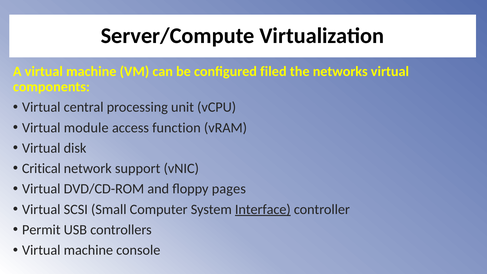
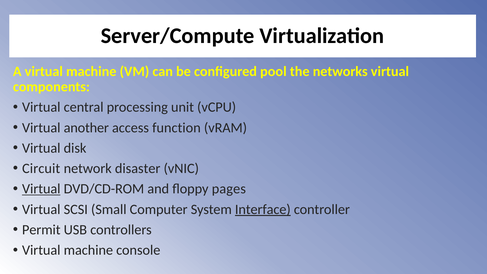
filed: filed -> pool (273, 71)
module: module -> another (86, 128)
Critical: Critical -> Circuit (41, 168)
support: support -> disaster (138, 168)
Virtual underline: none -> present (41, 189)
